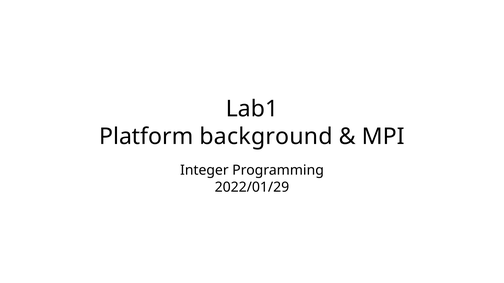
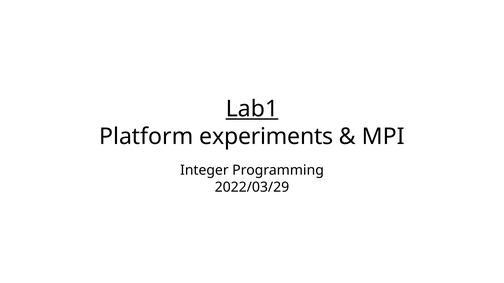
Lab1 underline: none -> present (252, 109)
background: background -> experiments (266, 137)
2022/01/29: 2022/01/29 -> 2022/03/29 (252, 187)
